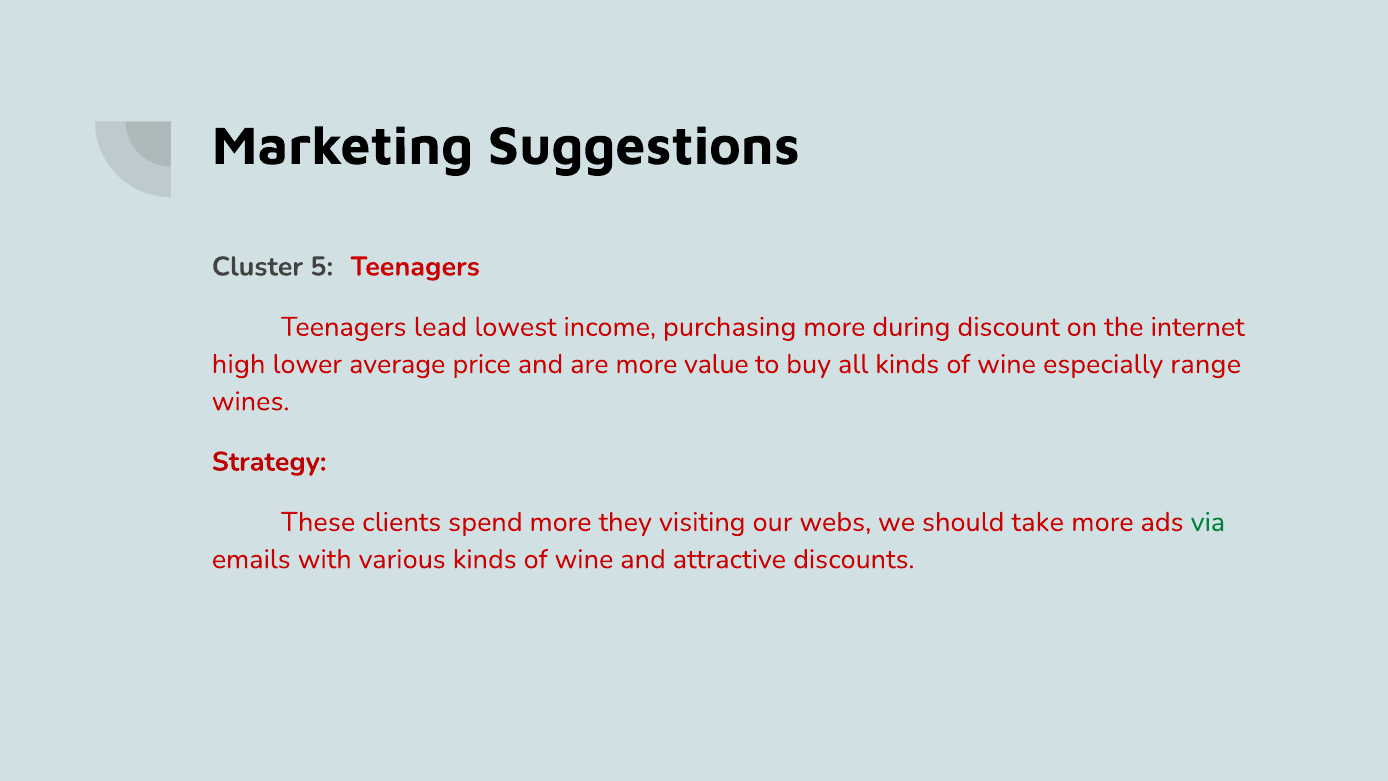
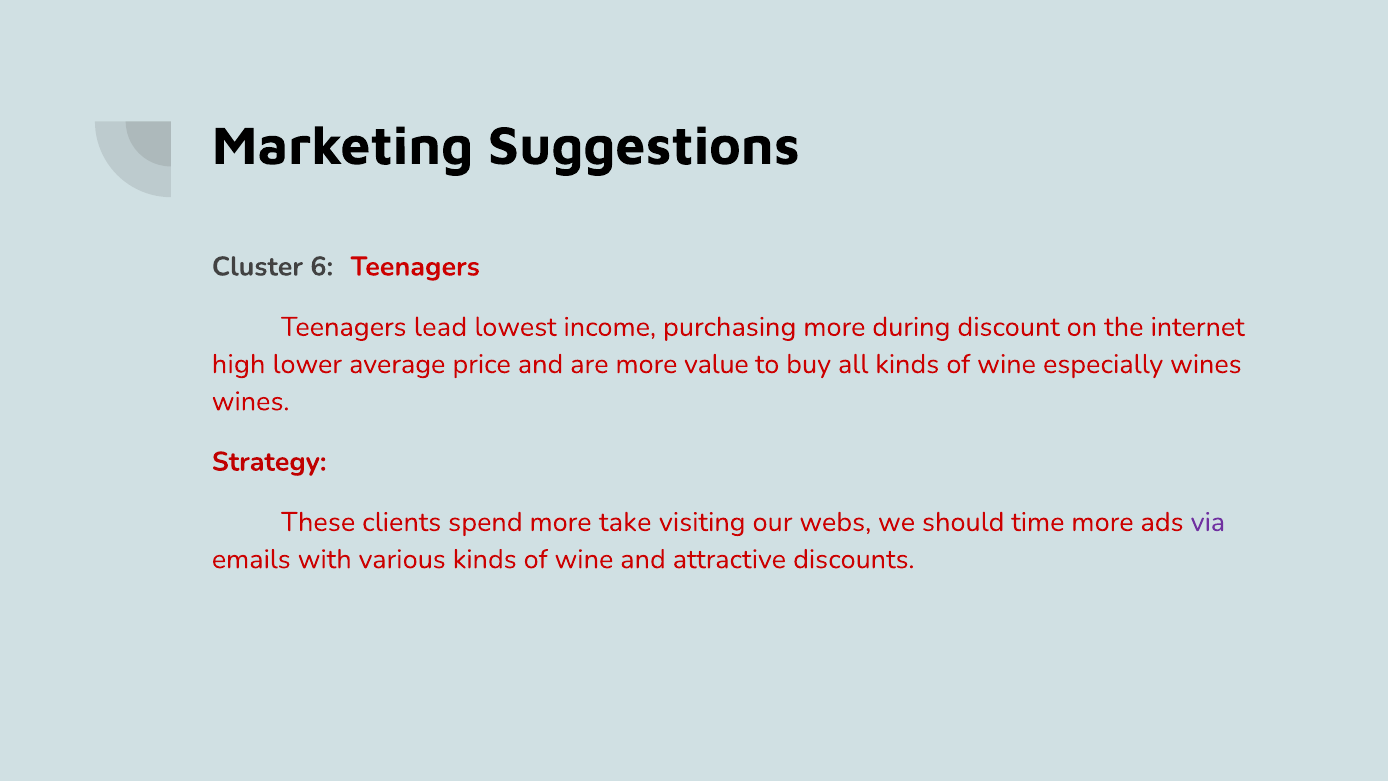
5: 5 -> 6 (322, 267)
especially range: range -> wines (1206, 364)
they: they -> take (625, 522)
take: take -> time (1038, 522)
via colour: green -> purple (1208, 522)
